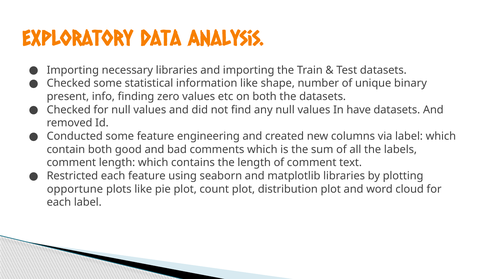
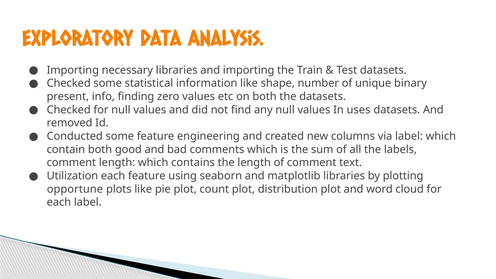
have: have -> uses (359, 110)
Restricted: Restricted -> Utilization (72, 176)
